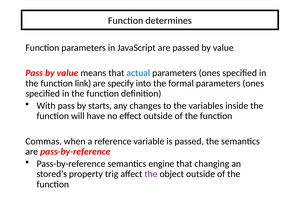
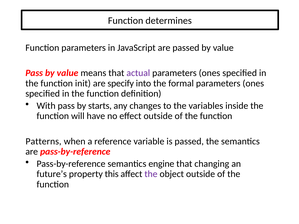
actual colour: blue -> purple (138, 73)
link: link -> init (83, 83)
Commas: Commas -> Patterns (44, 141)
stored’s: stored’s -> future’s (52, 174)
trig: trig -> this (112, 174)
